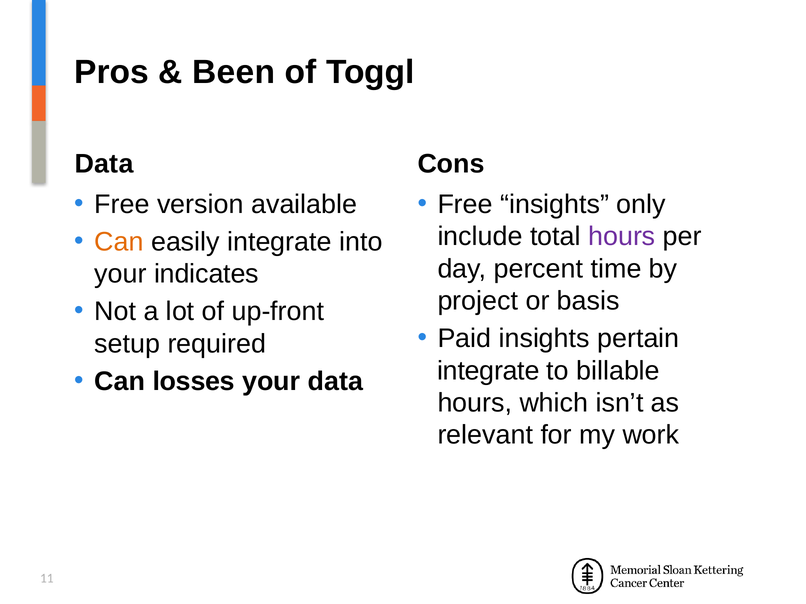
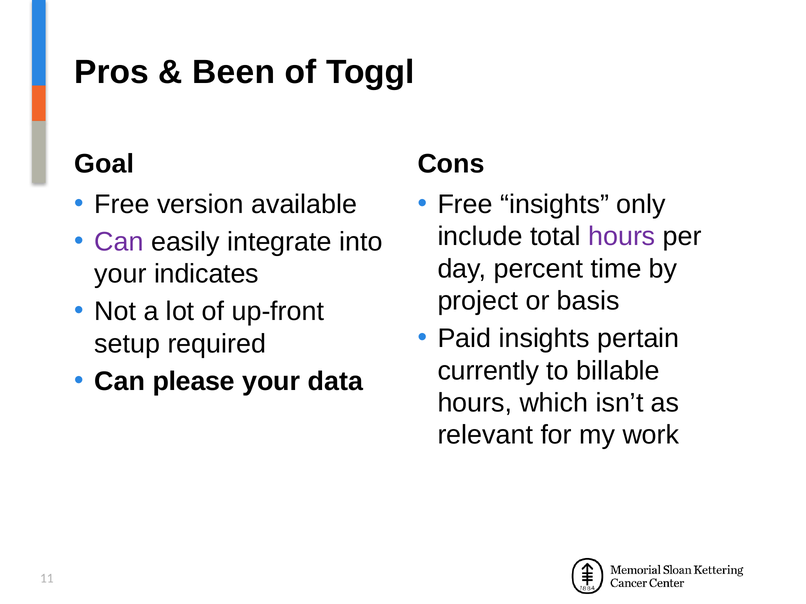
Data: Data -> Goal (104, 164)
Can colour: orange -> purple (119, 242)
integrate: integrate -> currently (488, 371)
losses: losses -> please (194, 382)
